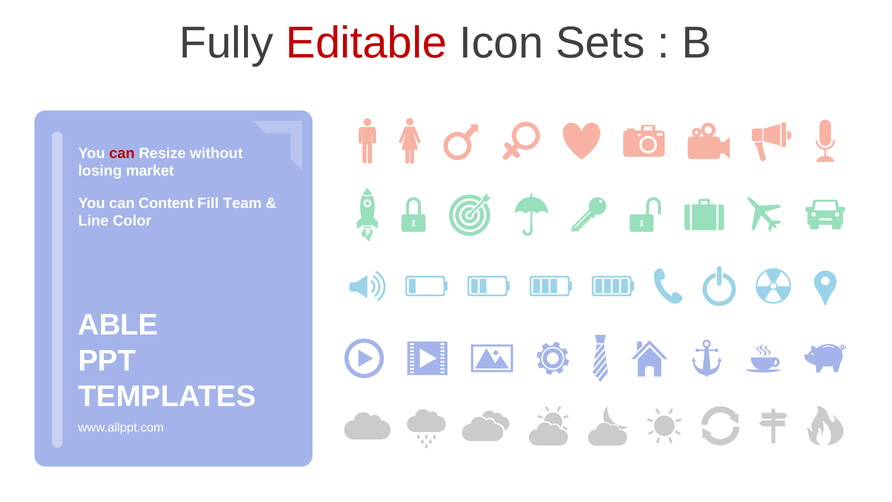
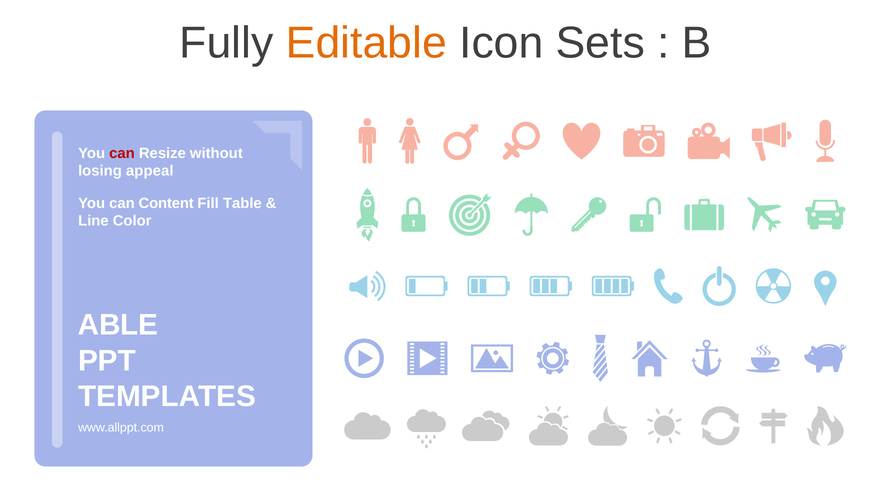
Editable colour: red -> orange (366, 43)
market: market -> appeal (150, 171)
Team: Team -> Table (242, 203)
